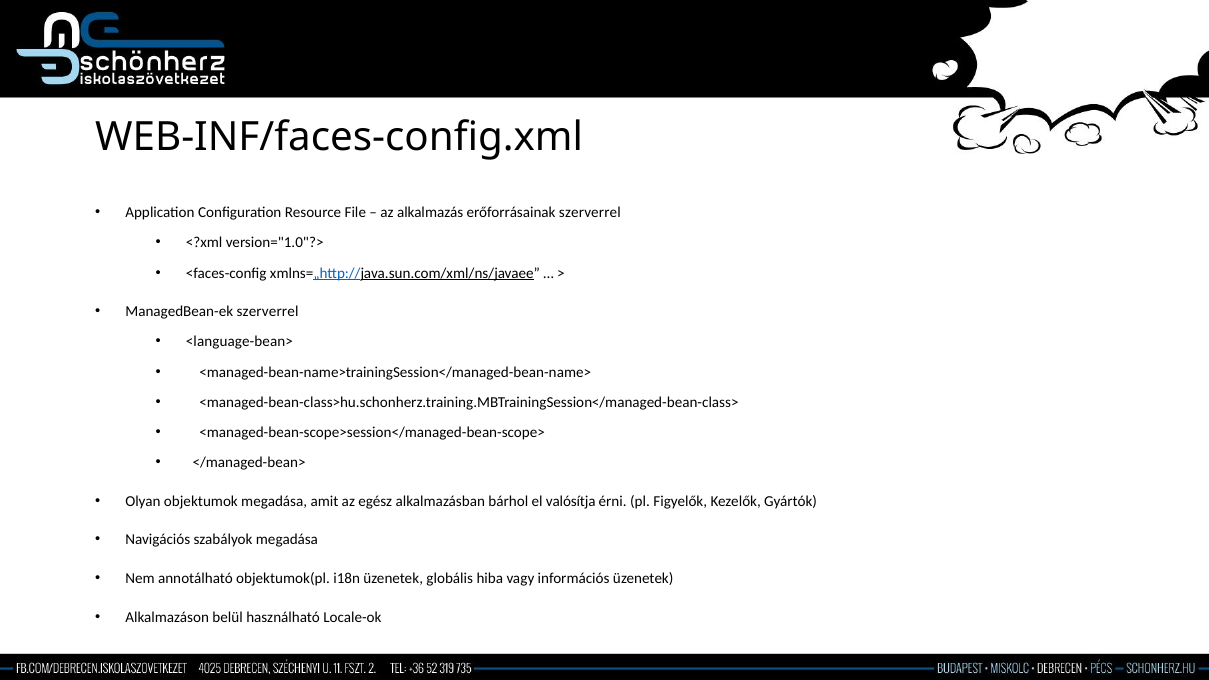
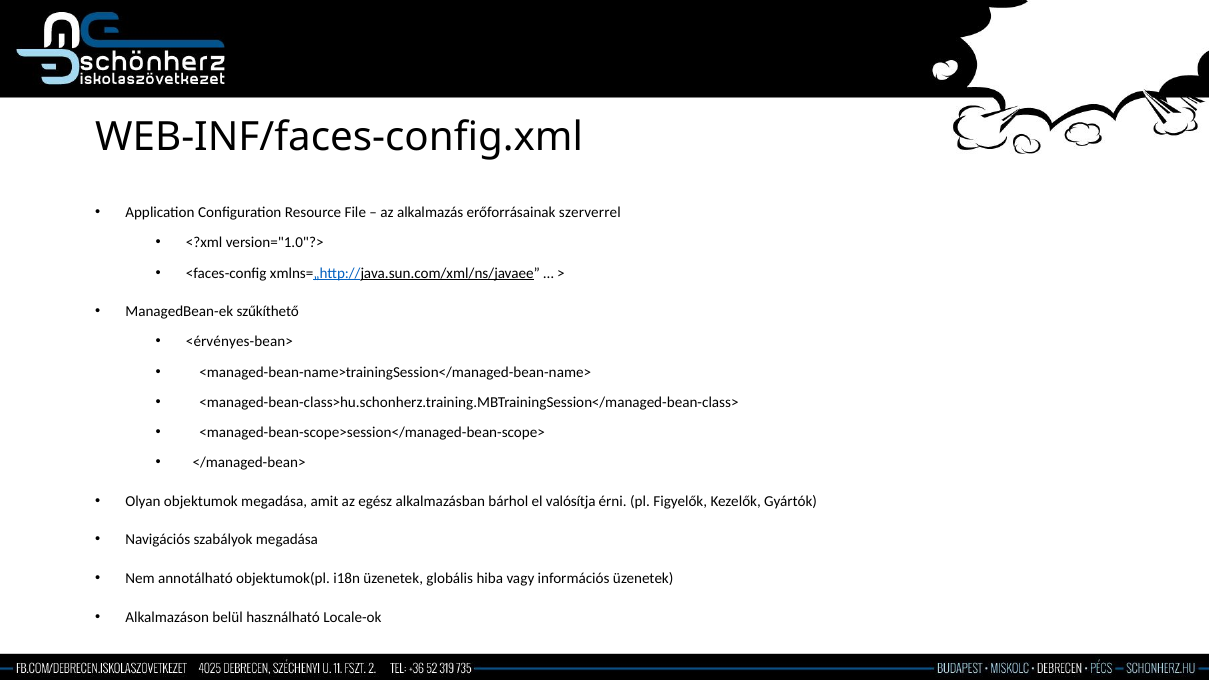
ManagedBean-ek szerverrel: szerverrel -> szűkíthető (268, 312)
<language-bean>: <language-bean> -> <érvényes-bean> (239, 342)
